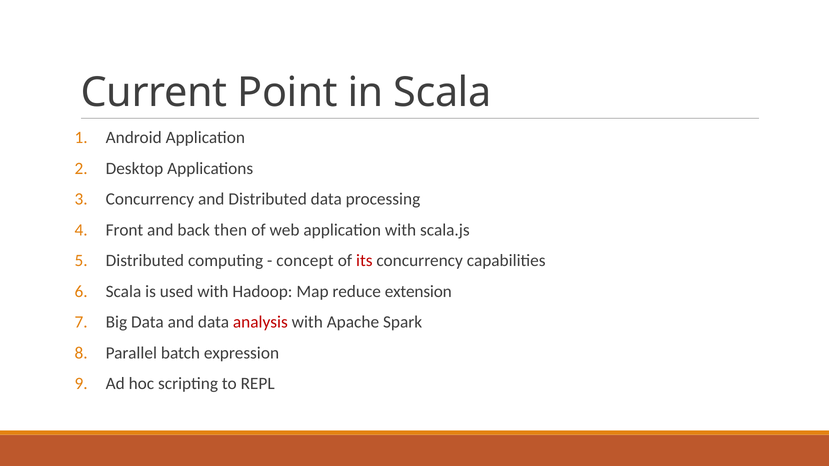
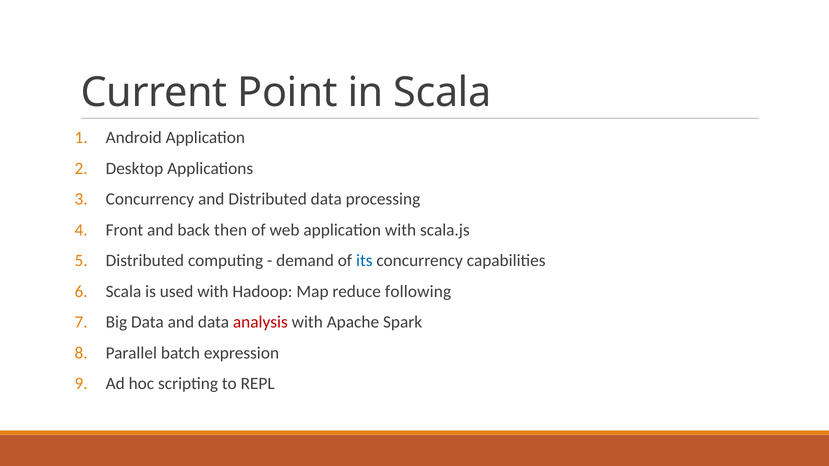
concept: concept -> demand (305, 261)
its colour: red -> blue (364, 261)
extension: extension -> following (418, 292)
